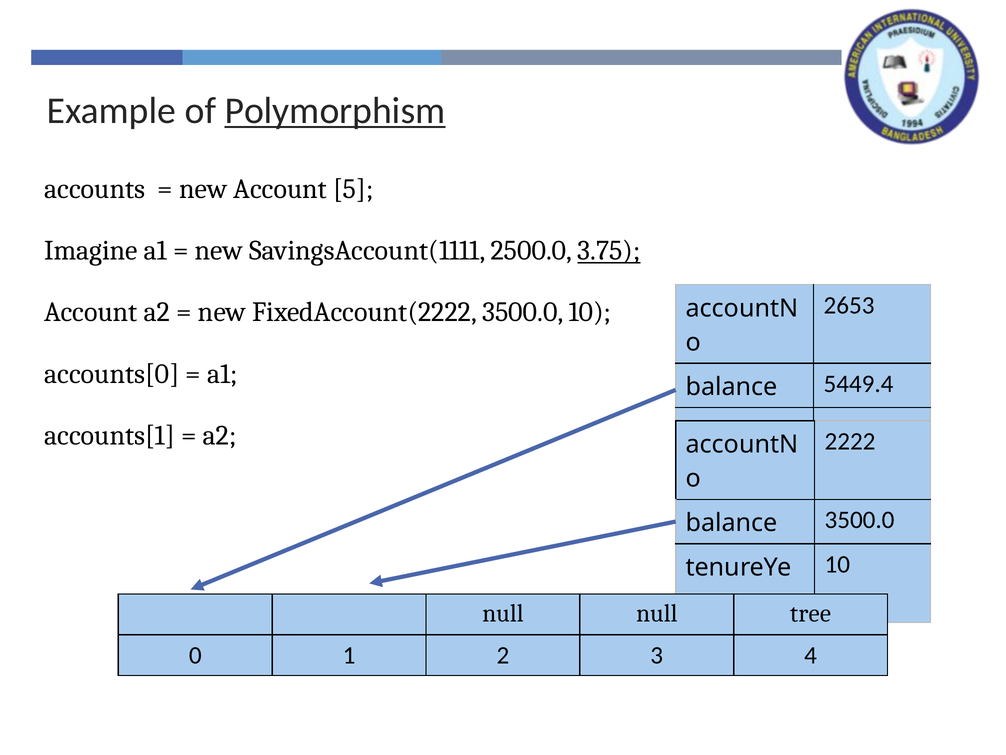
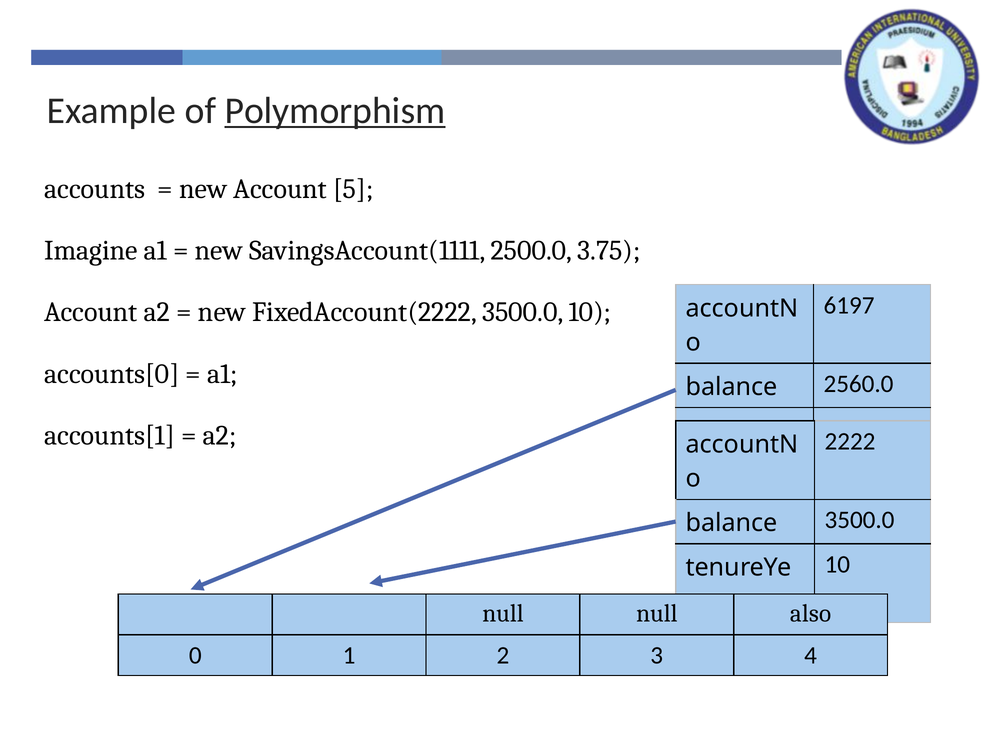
3.75 underline: present -> none (609, 251)
2653: 2653 -> 6197 (849, 305)
5449.4: 5449.4 -> 2560.0 (859, 384)
tree: tree -> also (811, 613)
